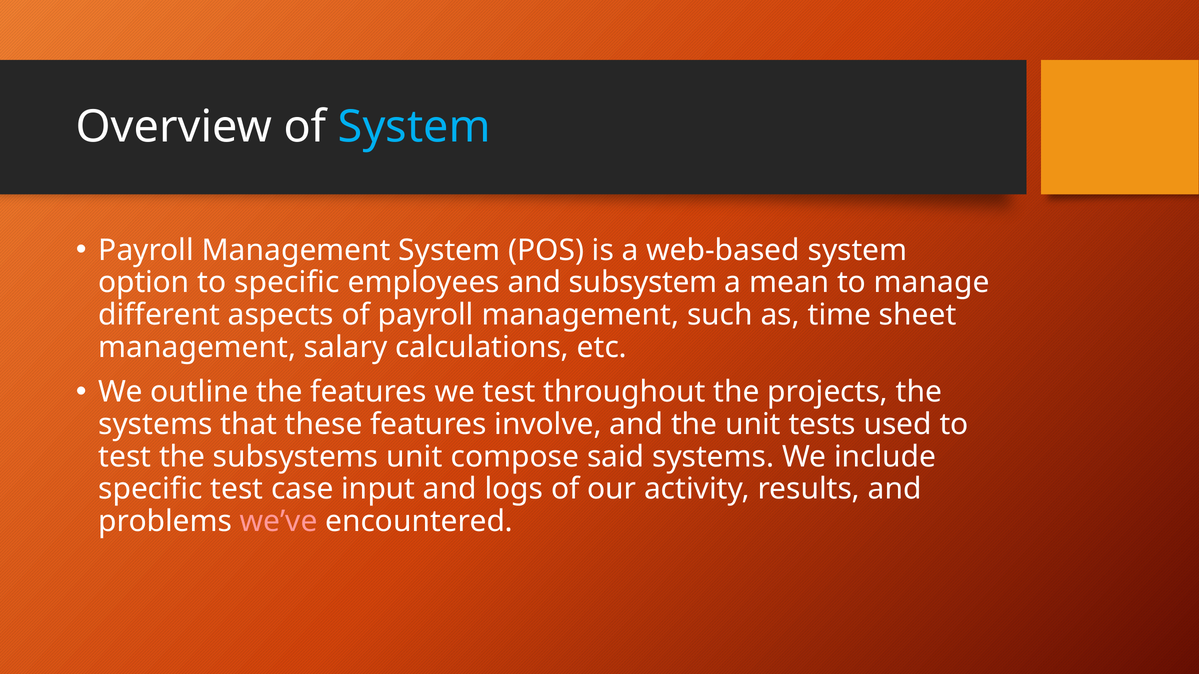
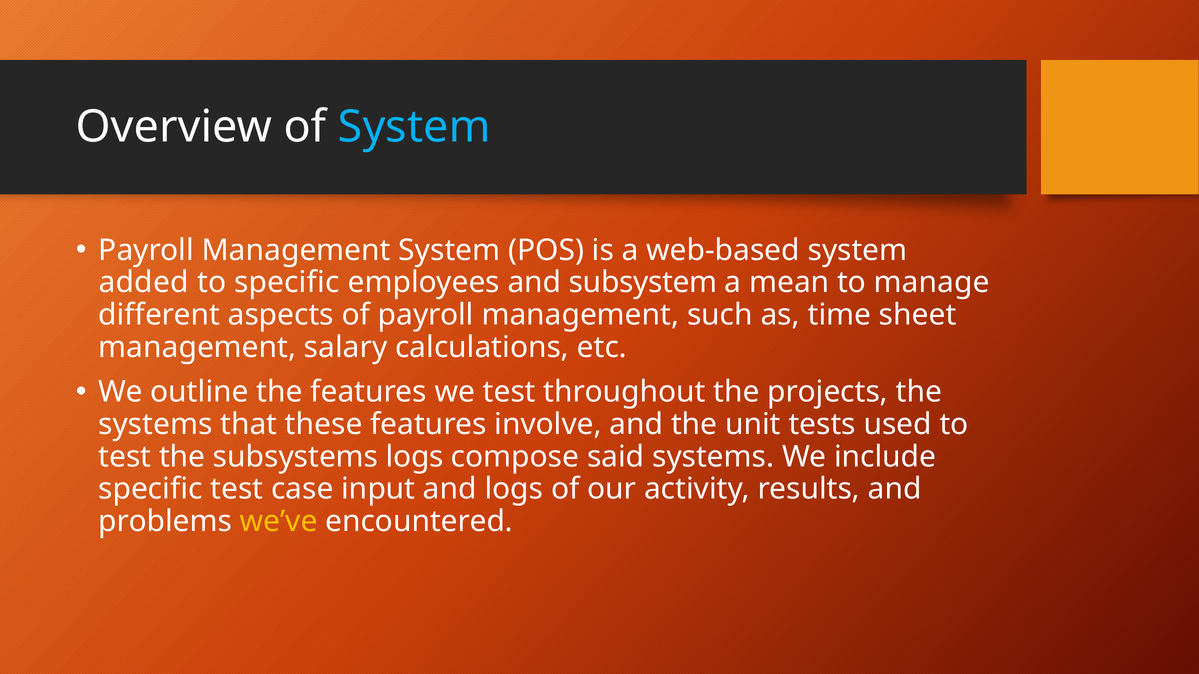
option: option -> added (144, 283)
subsystems unit: unit -> logs (415, 457)
we’ve colour: pink -> yellow (279, 522)
